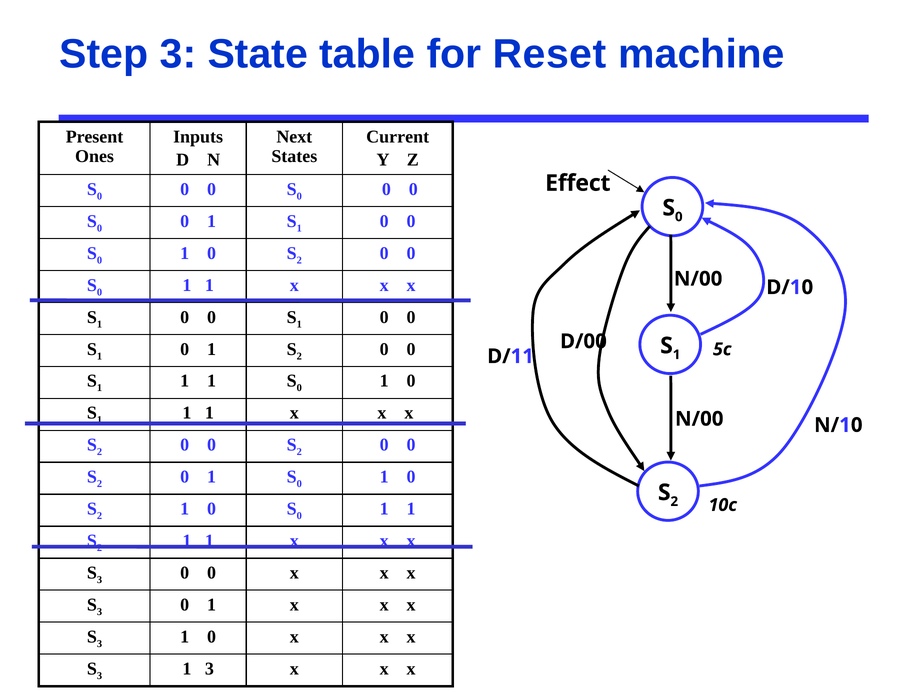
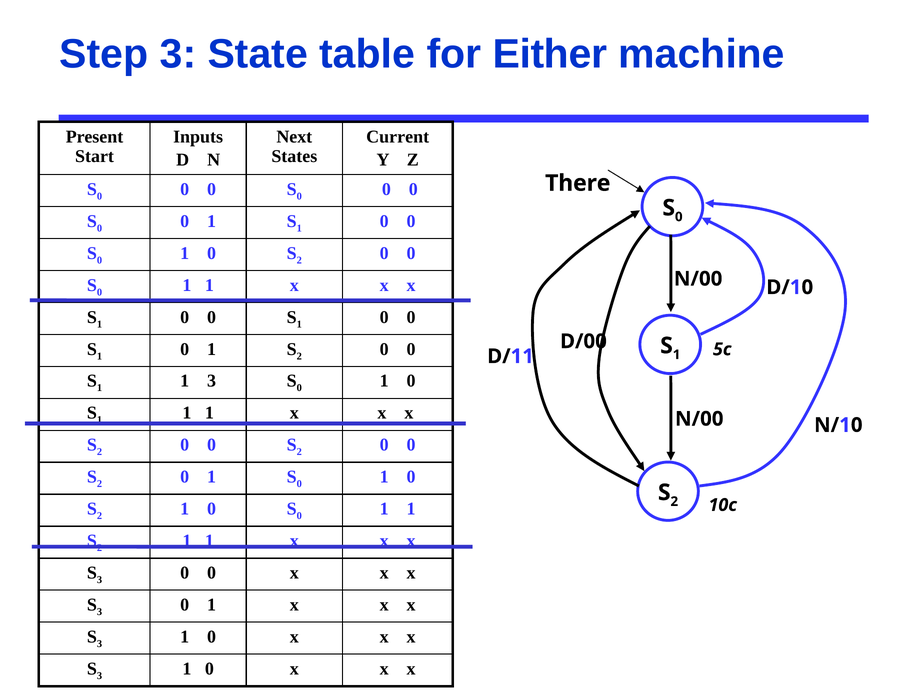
Reset: Reset -> Either (550, 54)
Ones: Ones -> Start (95, 156)
Effect: Effect -> There (578, 183)
1: 1 -> 3 (212, 381)
3: 3 -> 0 (209, 669)
